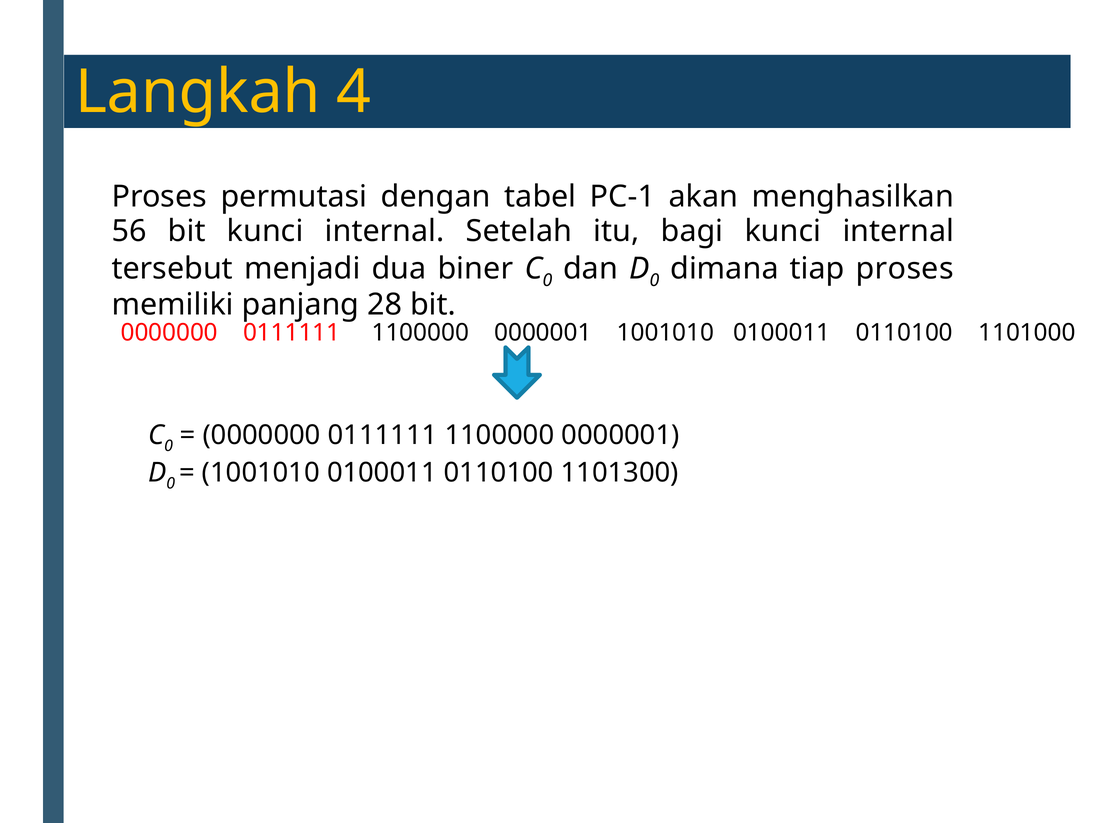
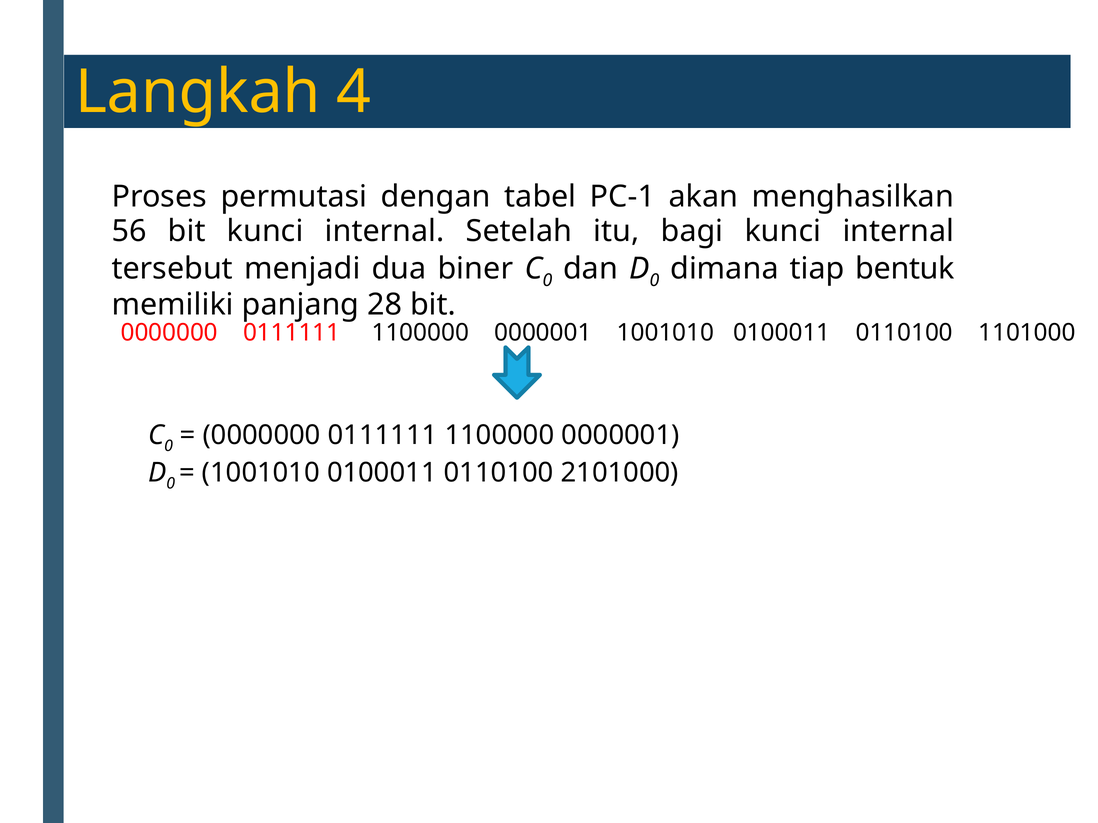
tiap proses: proses -> bentuk (905, 269)
1101300: 1101300 -> 2101000 (620, 473)
